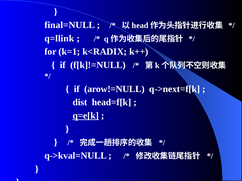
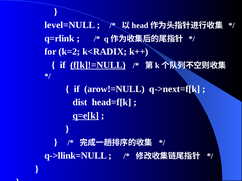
final=NULL: final=NULL -> level=NULL (70, 25)
q=llink: q=llink -> q=rlink (59, 38)
k=1: k=1 -> k=2 (69, 52)
f[k]!=NULL underline: none -> present (98, 65)
q->kval=NULL: q->kval=NULL -> q->llink=NULL (76, 156)
